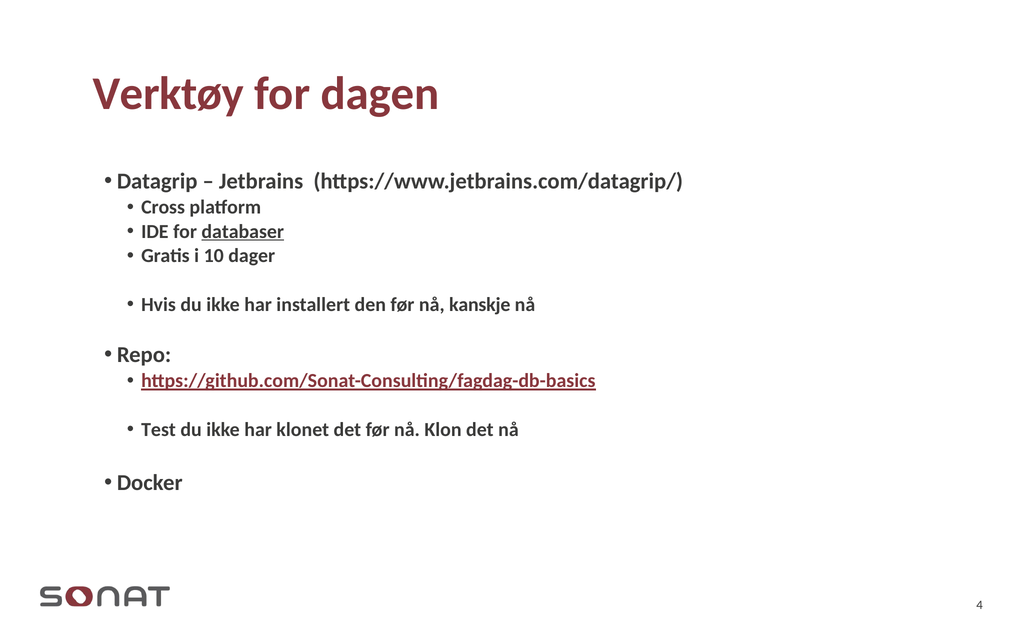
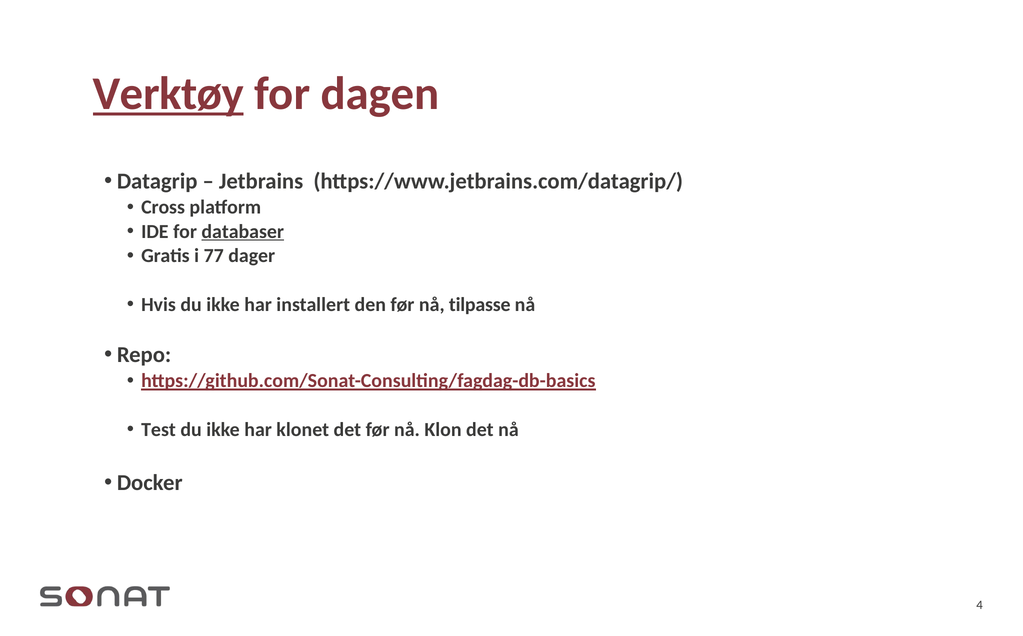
Verktøy underline: none -> present (168, 94)
10: 10 -> 77 (214, 256)
kanskje: kanskje -> tilpasse (480, 305)
